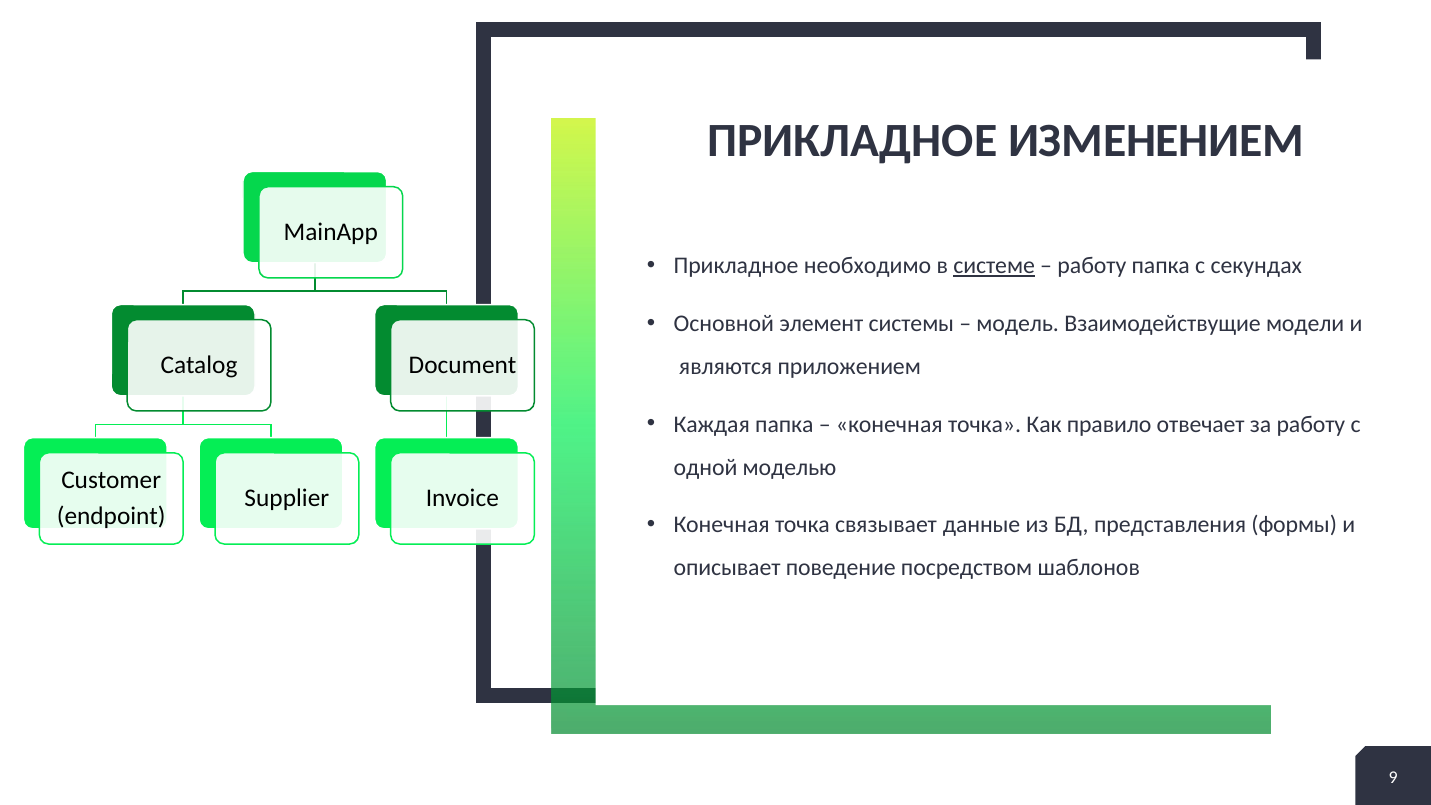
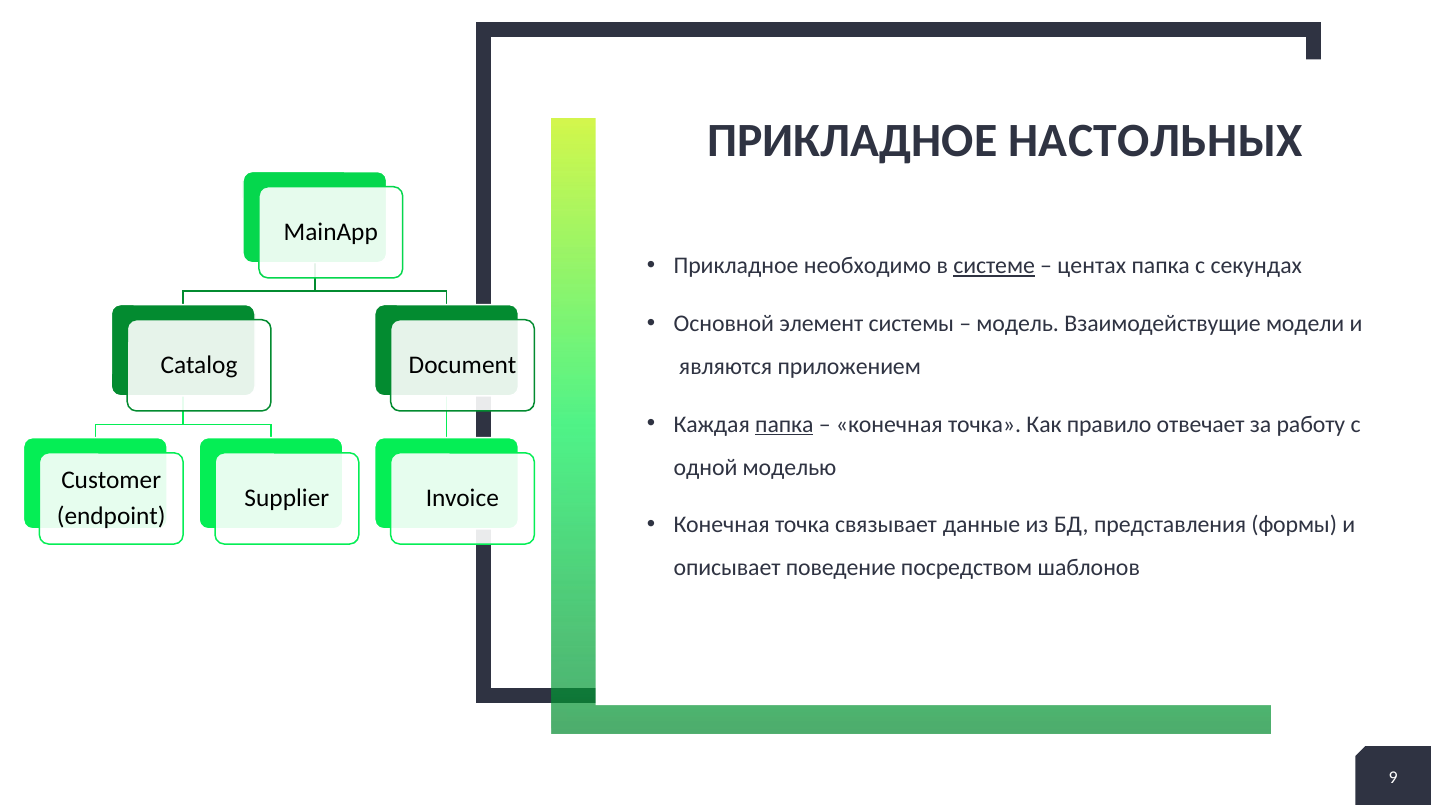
ИЗМЕНЕНИЕМ: ИЗМЕНЕНИЕМ -> НАСТОЛЬНЫХ (1156, 141)
работу: работу -> центах (1092, 266)
папка underline: none -> present (784, 424)
